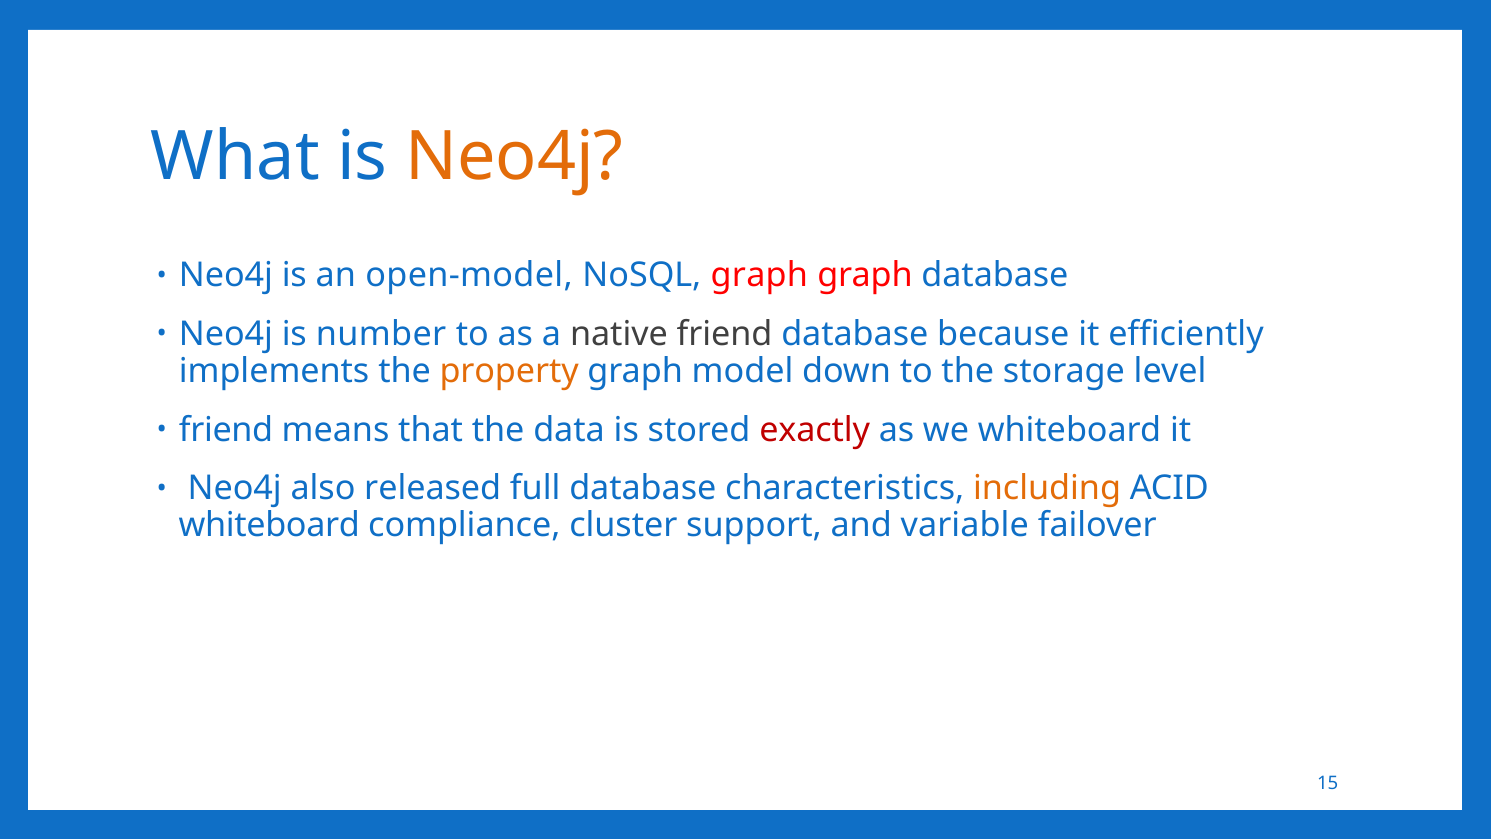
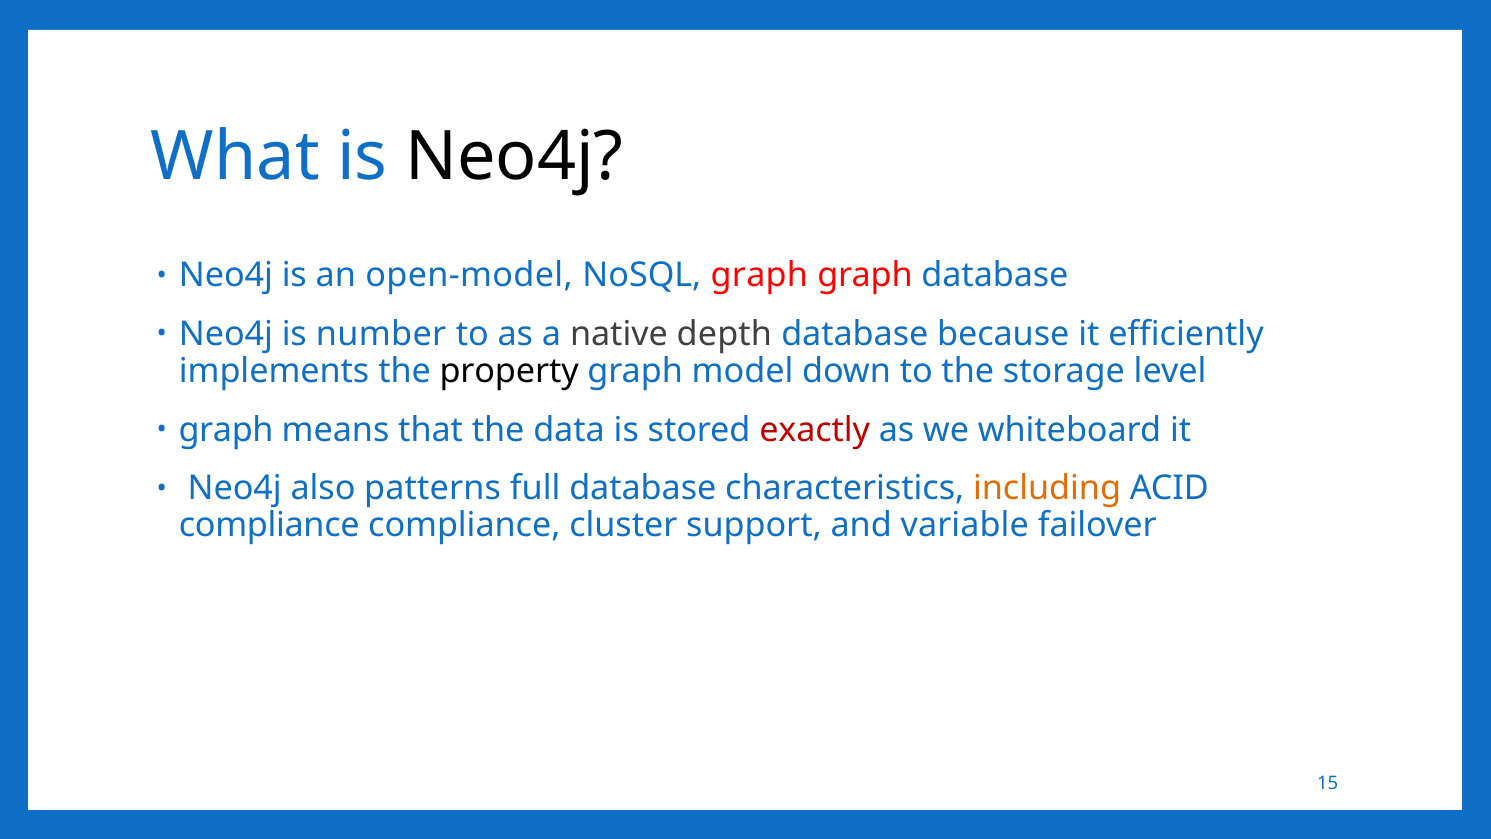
Neo4j colour: orange -> black (514, 157)
native friend: friend -> depth (724, 334)
property colour: orange -> black (509, 371)
friend: friend -> graph (226, 430)
released: released -> patterns (433, 488)
whiteboard: whiteboard -> compliance (269, 525)
